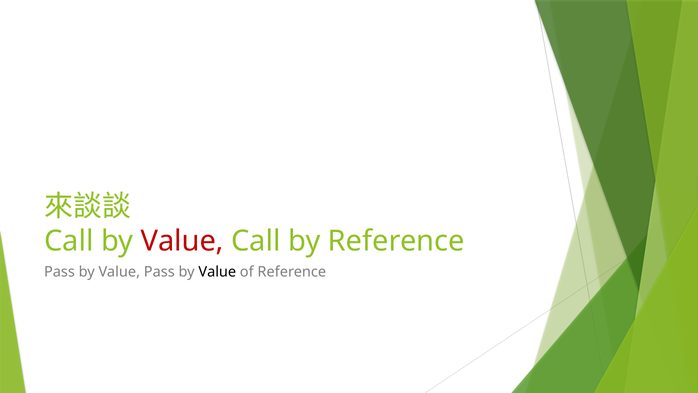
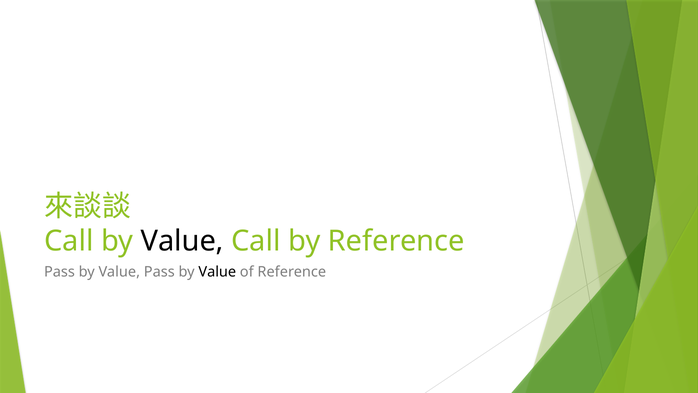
Value colour: red -> black (182, 241)
